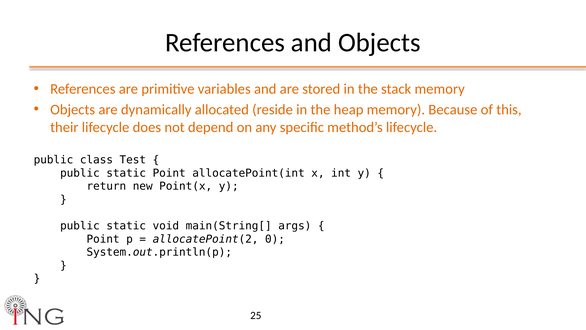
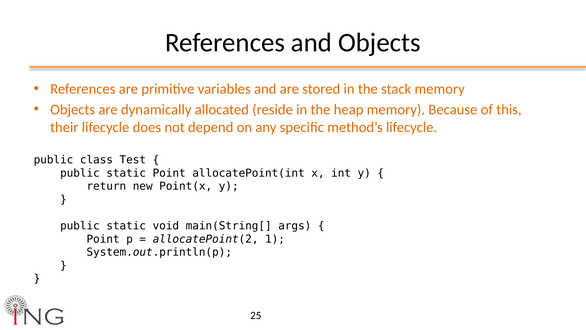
0: 0 -> 1 (275, 239)
